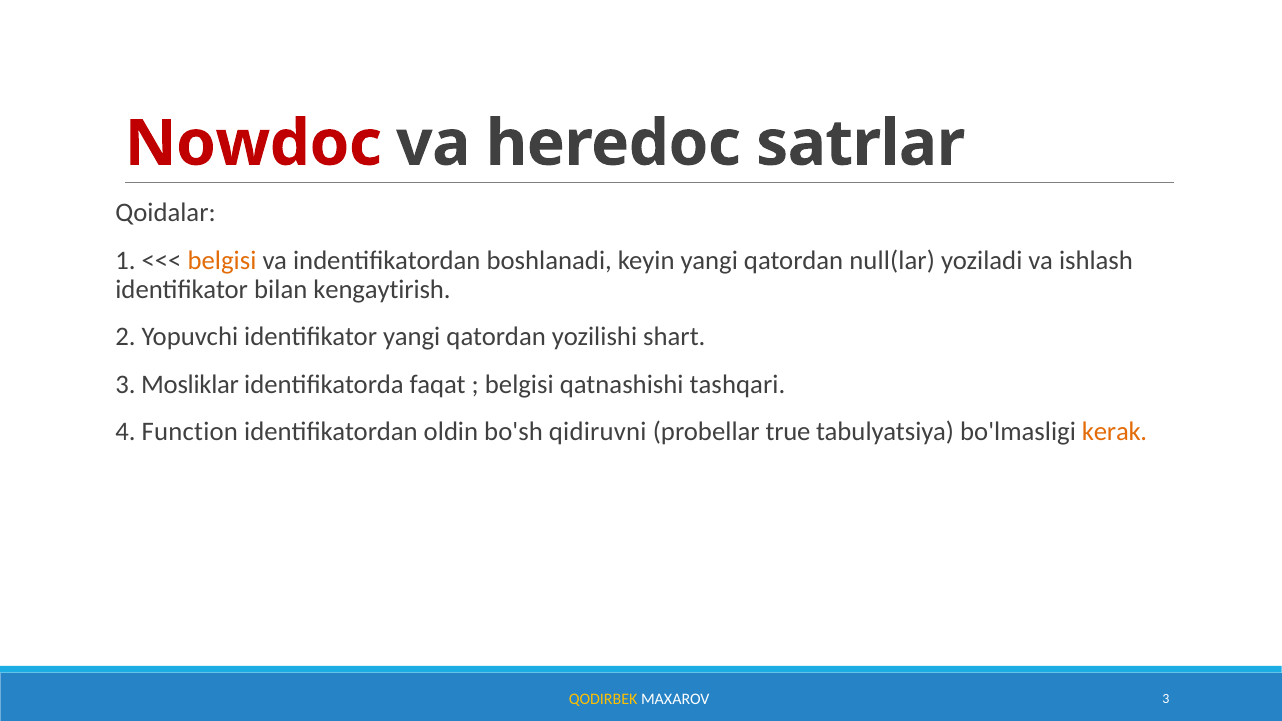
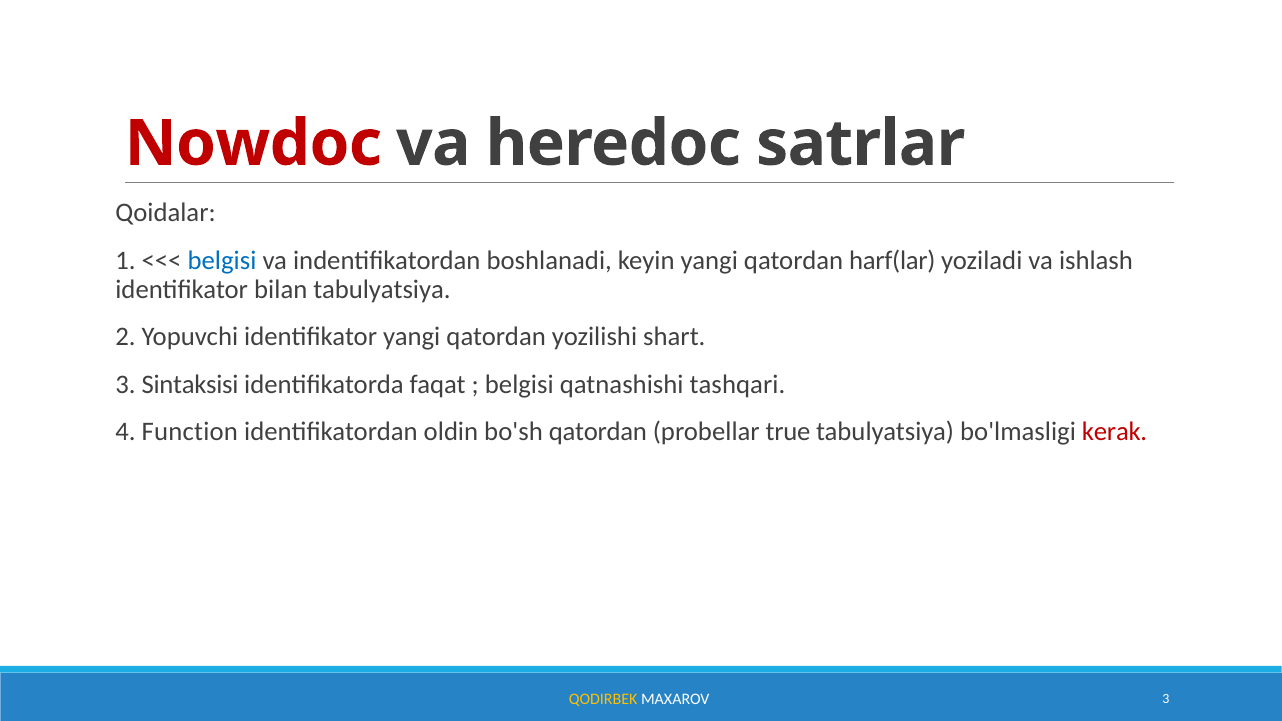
belgisi colour: orange -> blue (222, 261)
null(lar: null(lar -> harf(lar (892, 261)
bilan kengaytirish: kengaytirish -> tabulyatsiya (382, 290)
Mosliklar: Mosliklar -> Sintaksisi (190, 385)
bo'sh qidiruvni: qidiruvni -> qatordan (598, 432)
kerak colour: orange -> red (1115, 432)
